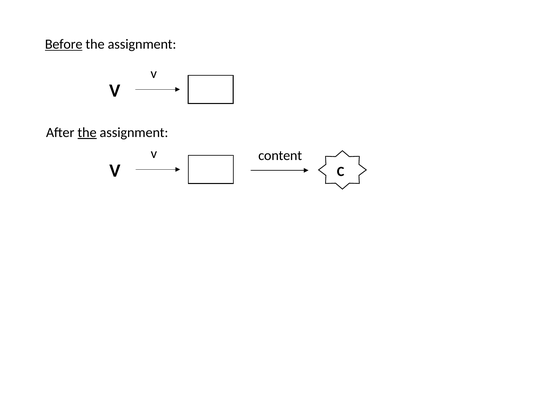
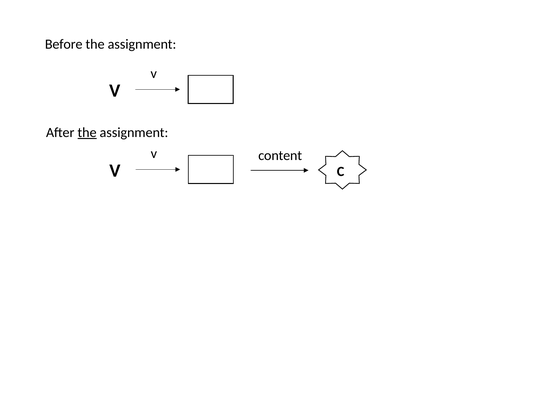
Before underline: present -> none (64, 44)
